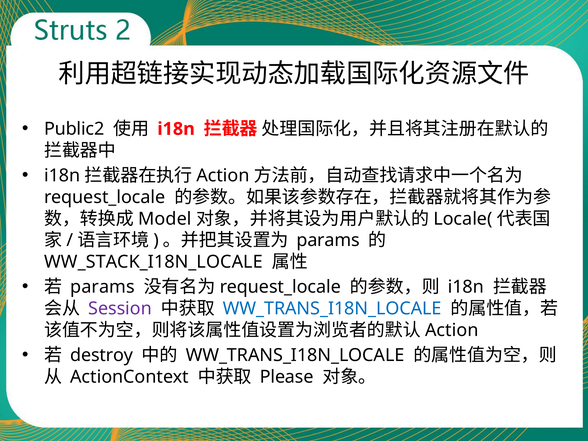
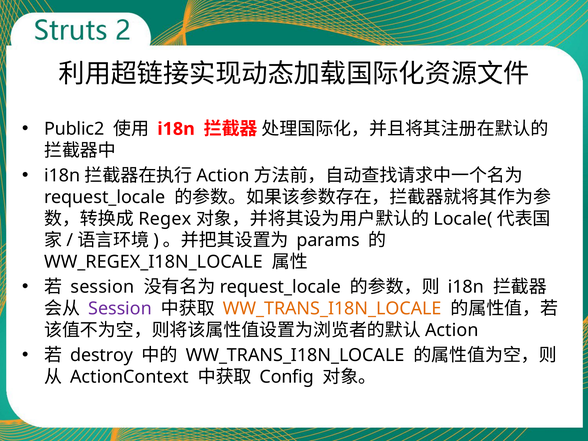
Model: Model -> Regex (165, 219)
WW_STACK_I18N_LOCALE: WW_STACK_I18N_LOCALE -> WW_REGEX_I18N_LOCALE (153, 262)
params: params -> session (102, 287)
WW_TRANS_I18N_LOCALE colour: blue -> orange (332, 309)
Please: Please -> Config (287, 377)
